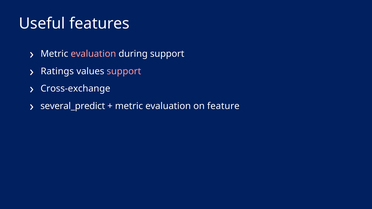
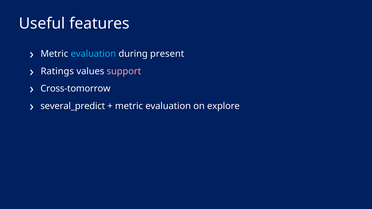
evaluation colour: pink -> light blue (93, 54)
during support: support -> present (167, 54)
Cross-exchange: Cross-exchange -> Cross-tomorrow (75, 89)
feature: feature -> explore (223, 106)
